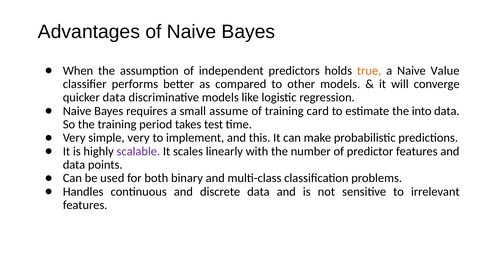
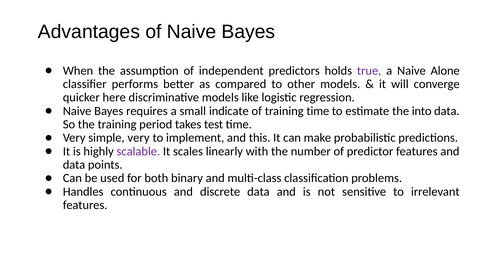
true colour: orange -> purple (369, 71)
Value: Value -> Alone (445, 71)
quicker data: data -> here (114, 98)
assume: assume -> indicate (229, 111)
training card: card -> time (318, 111)
